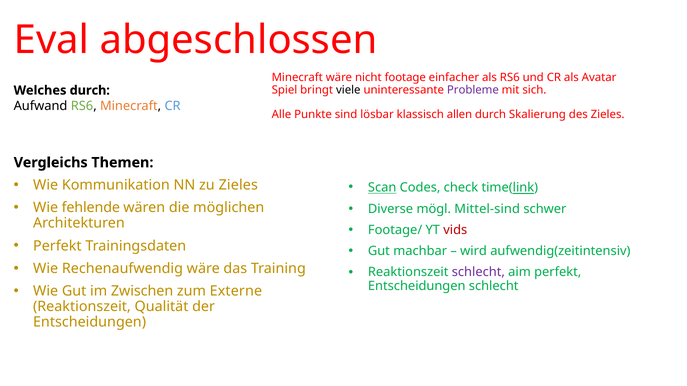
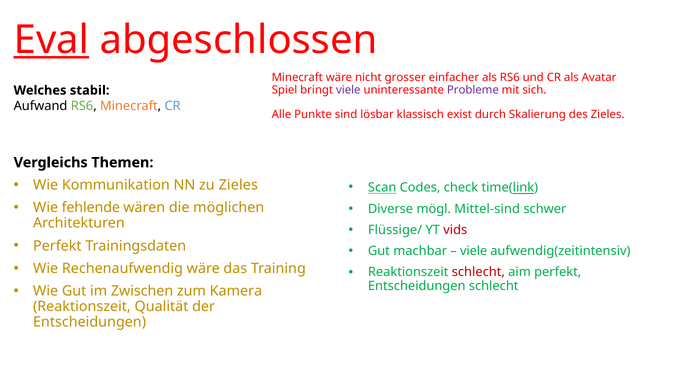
Eval underline: none -> present (51, 40)
footage: footage -> grosser (405, 78)
viele colour: black -> purple (348, 90)
Welches durch: durch -> stabil (90, 90)
allen: allen -> exist (459, 115)
Footage/: Footage/ -> Flüssige/ (395, 230)
wird: wird -> viele (474, 251)
schlecht colour: purple -> red (478, 273)
Externe: Externe -> Kamera (236, 291)
